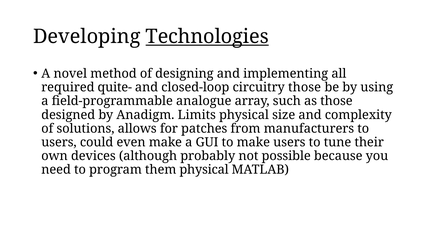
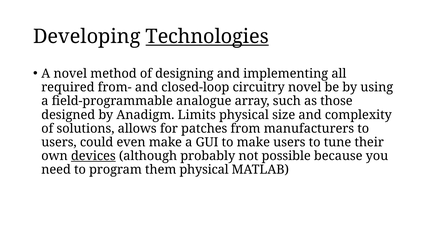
quite-: quite- -> from- (115, 87)
circuitry those: those -> novel (305, 87)
devices underline: none -> present (93, 156)
